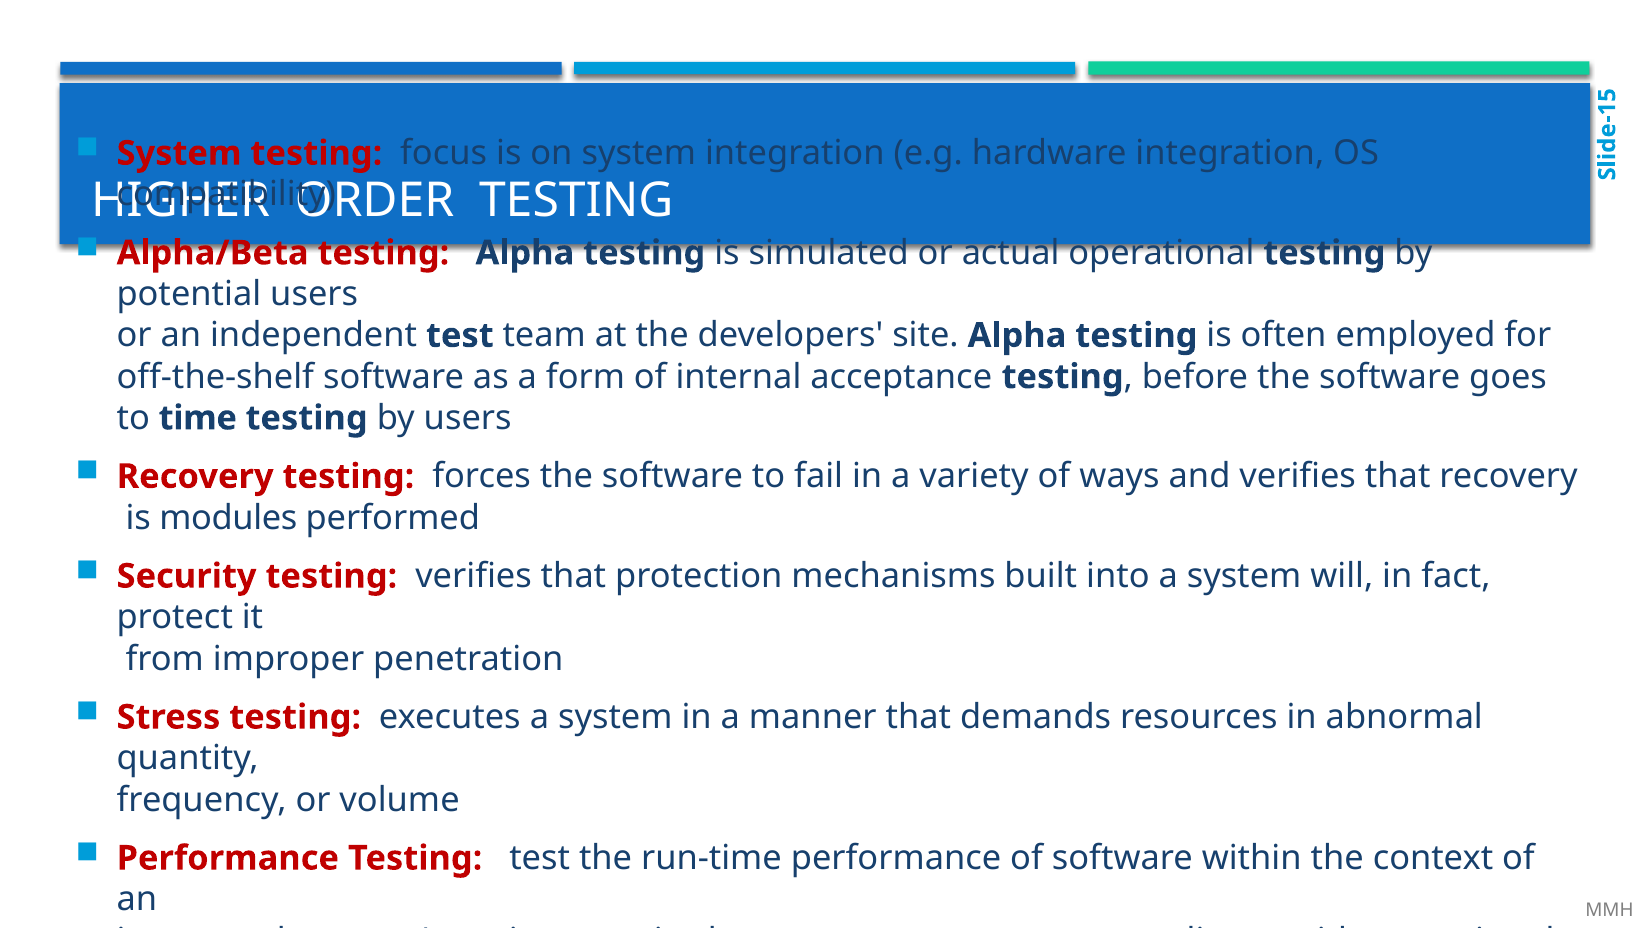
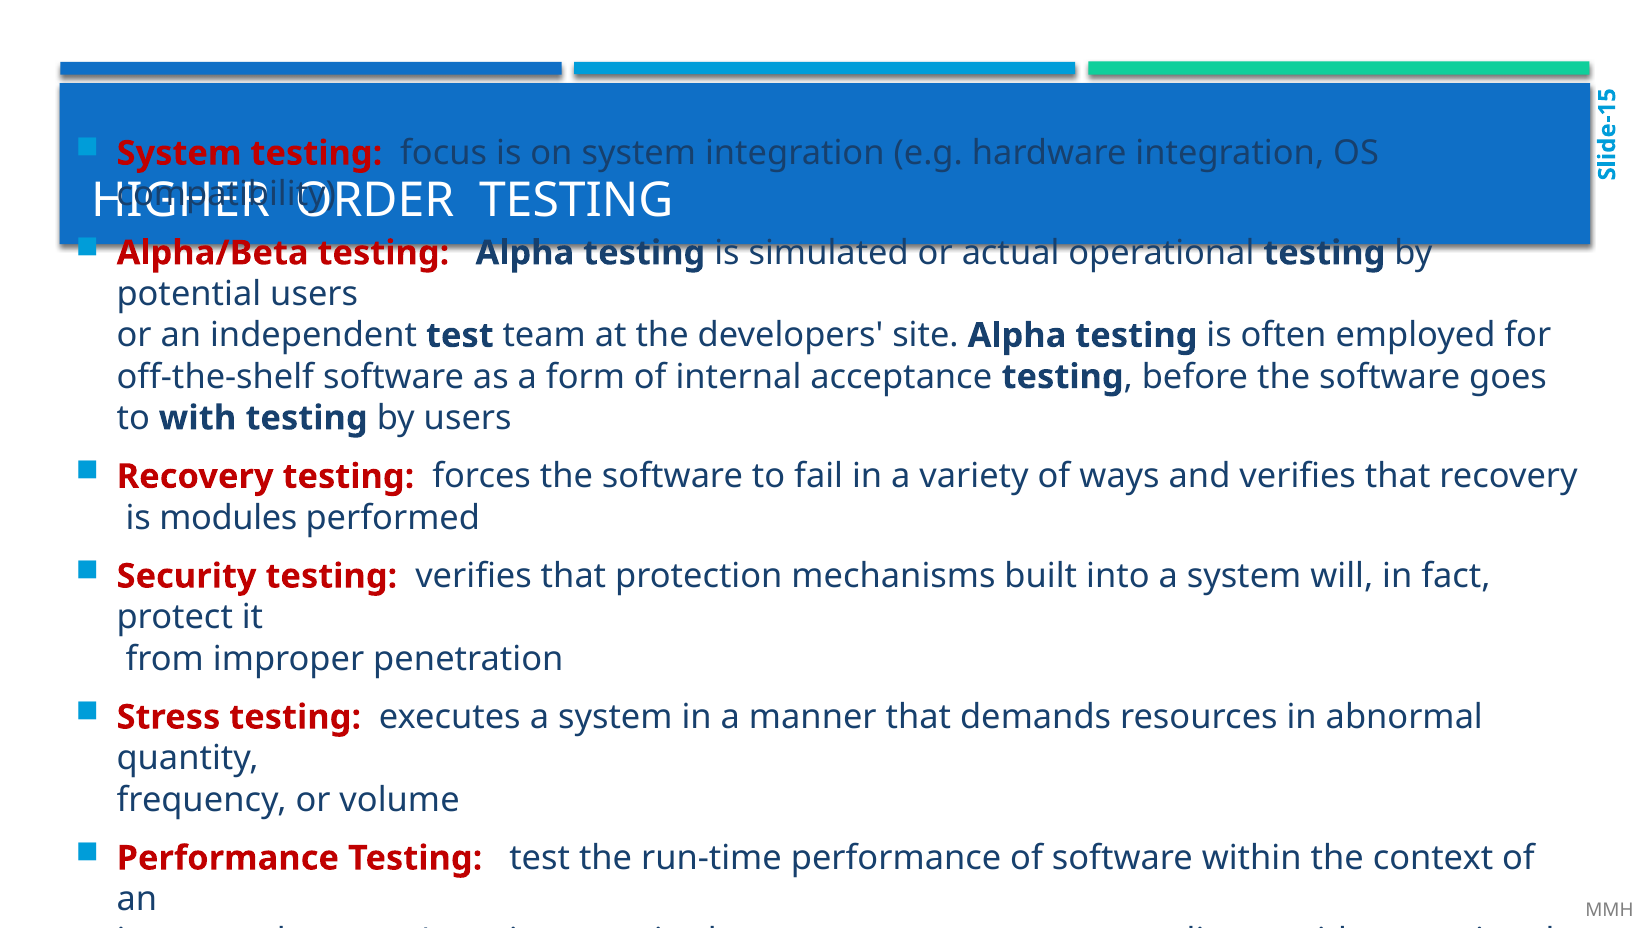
to time: time -> with (198, 418)
